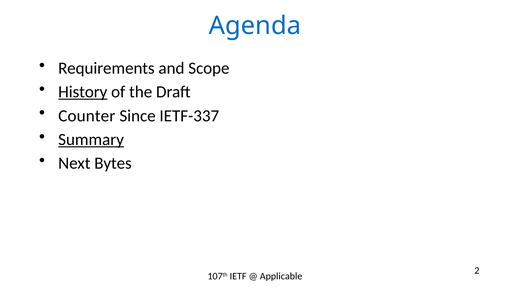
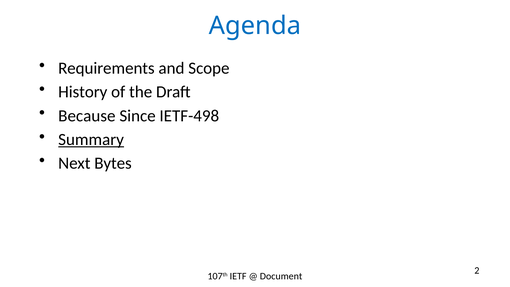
History underline: present -> none (83, 92)
Counter: Counter -> Because (87, 116)
IETF-337: IETF-337 -> IETF-498 (189, 116)
Applicable: Applicable -> Document (281, 276)
